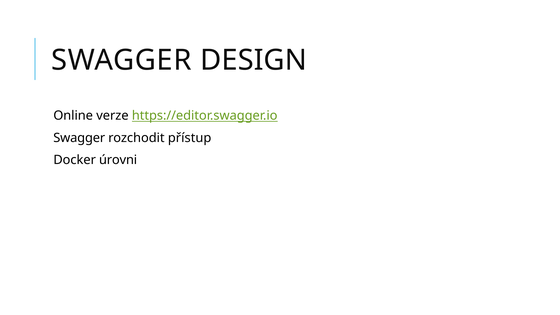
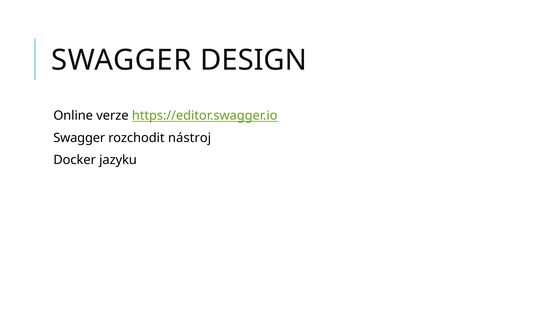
přístup: přístup -> nástroj (190, 138)
úrovni: úrovni -> jazyku (118, 160)
